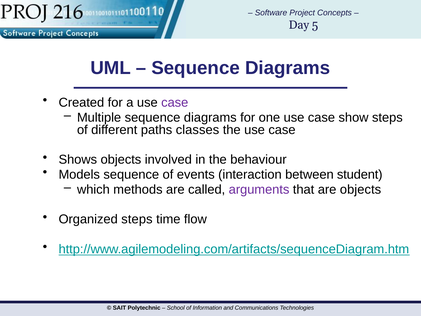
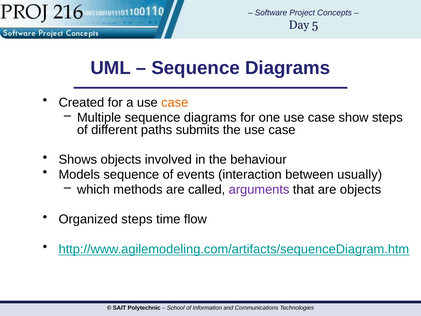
case colour: purple -> orange (175, 102)
classes: classes -> submits (198, 130)
student: student -> usually (360, 174)
